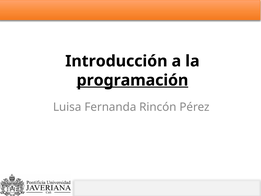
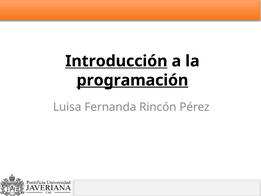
Introducción underline: none -> present (116, 61)
